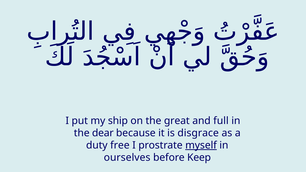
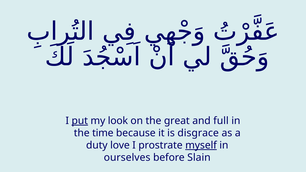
put underline: none -> present (80, 121)
ship: ship -> look (118, 121)
dear: dear -> time (103, 133)
free: free -> love (120, 145)
Keep: Keep -> Slain (199, 158)
